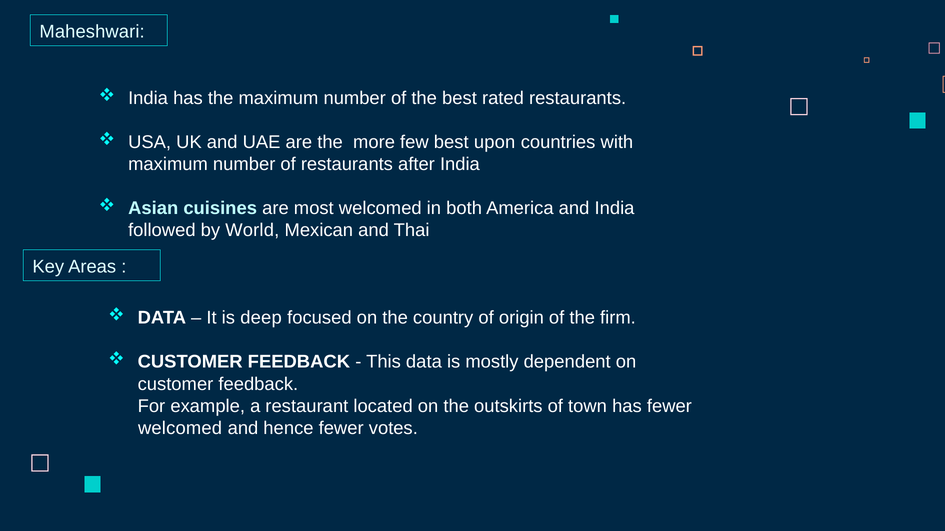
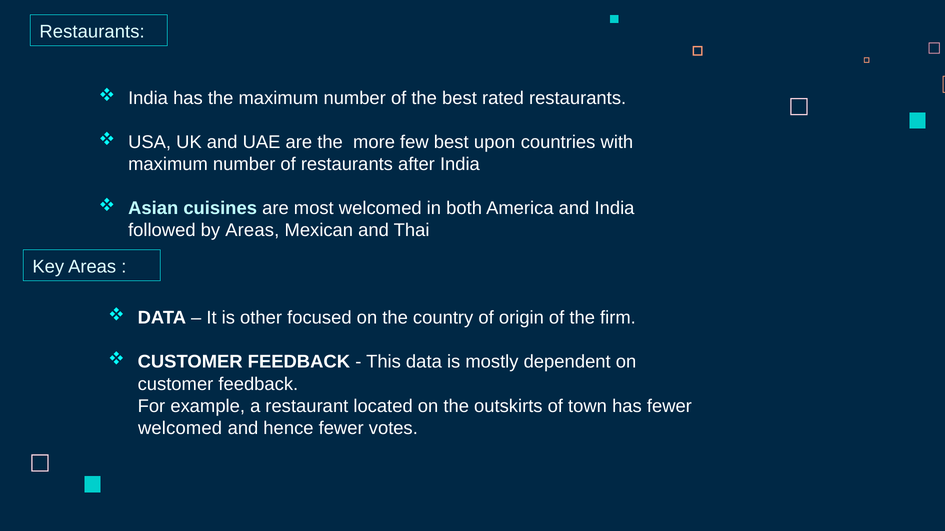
Maheshwari: Maheshwari -> Restaurants (92, 32)
by World: World -> Areas (252, 230)
deep: deep -> other (261, 318)
